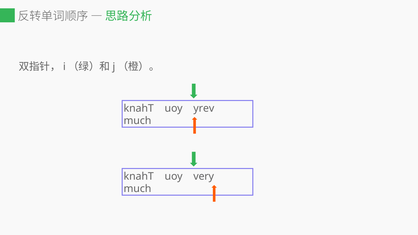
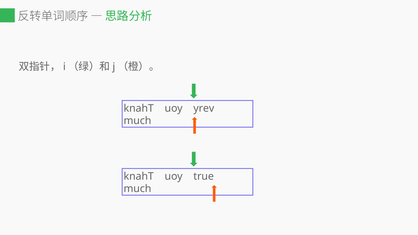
very: very -> true (204, 176)
